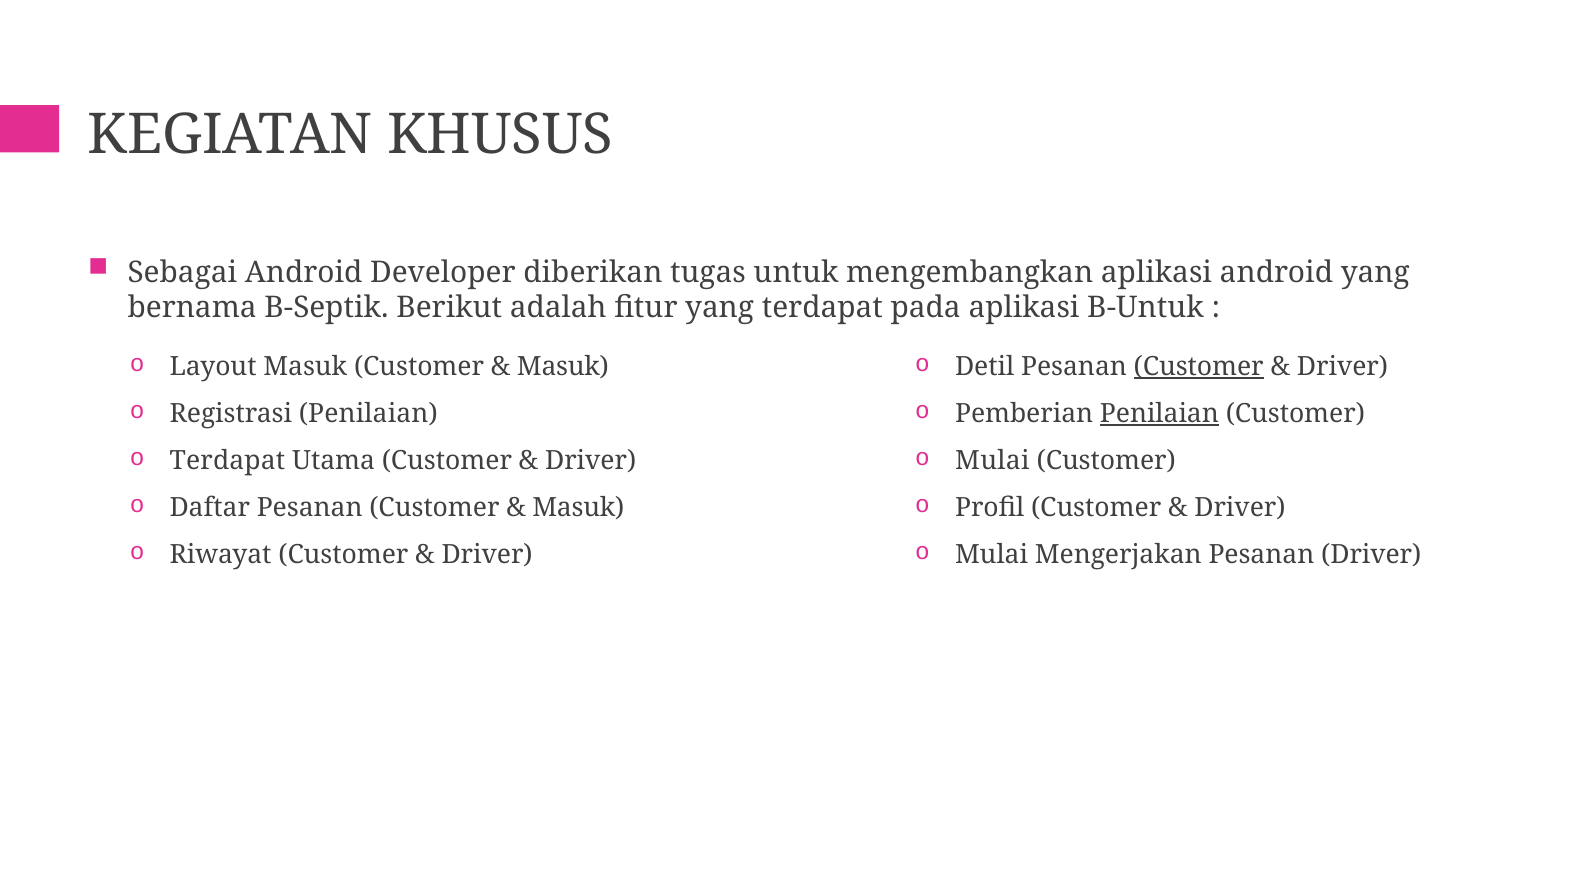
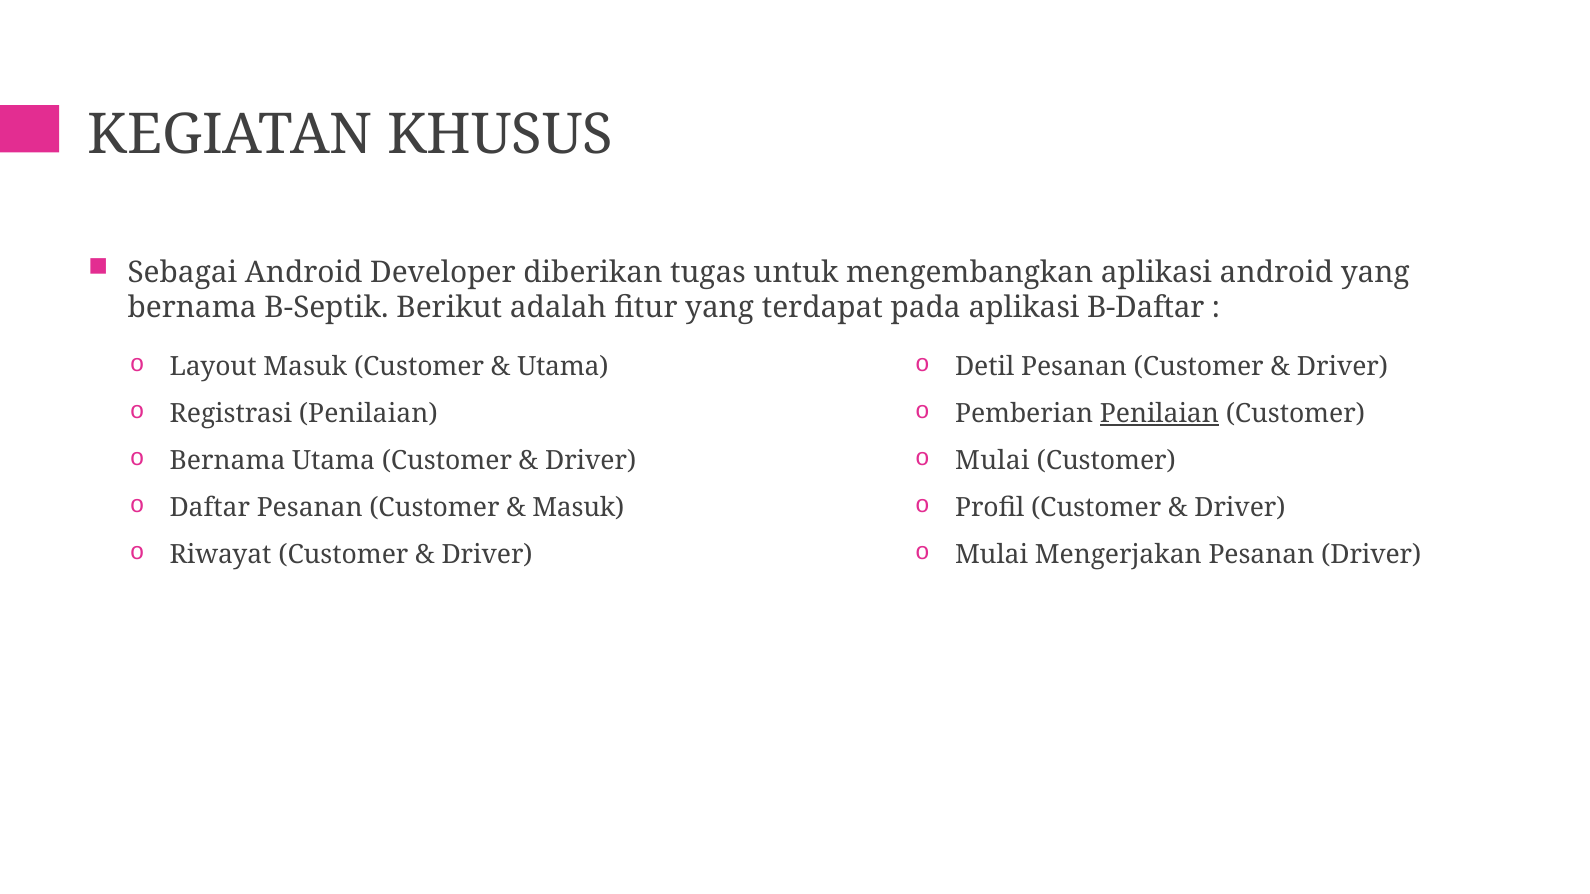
B-Untuk: B-Untuk -> B-Daftar (1146, 308)
Masuk: Masuk -> Utama (563, 367)
Customer underline: present -> none (1199, 367)
Terdapat: Terdapat -> Bernama (228, 461)
